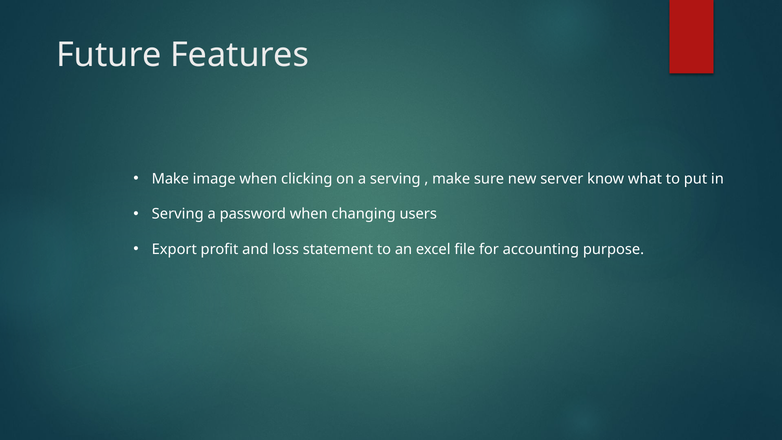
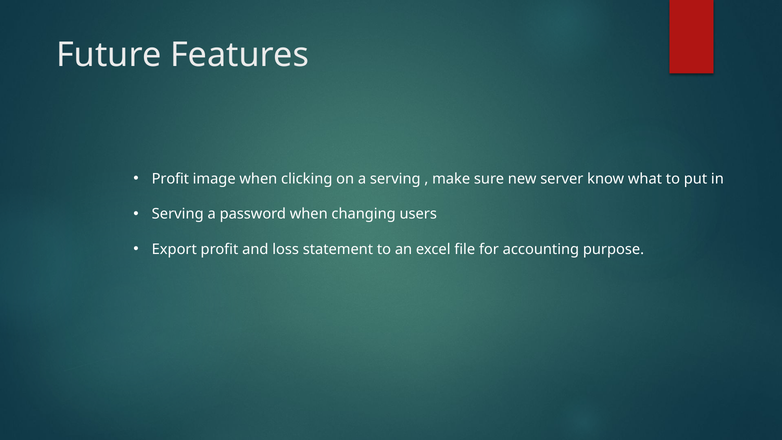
Make: Make -> Profit (170, 179)
